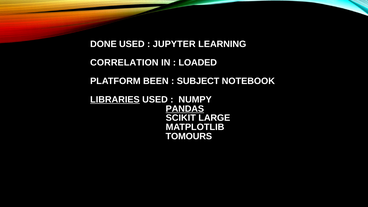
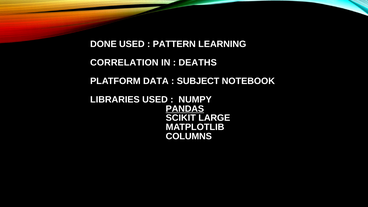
JUPYTER: JUPYTER -> PATTERN (174, 44)
LOADED: LOADED -> DEATHS (198, 63)
BEEN: BEEN -> DATA (156, 81)
LIBRARIES underline: present -> none (115, 99)
TOMOURS: TOMOURS -> COLUMNS (189, 136)
